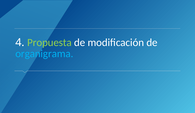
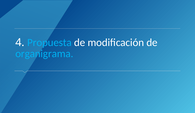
Propuesta colour: light green -> light blue (49, 42)
